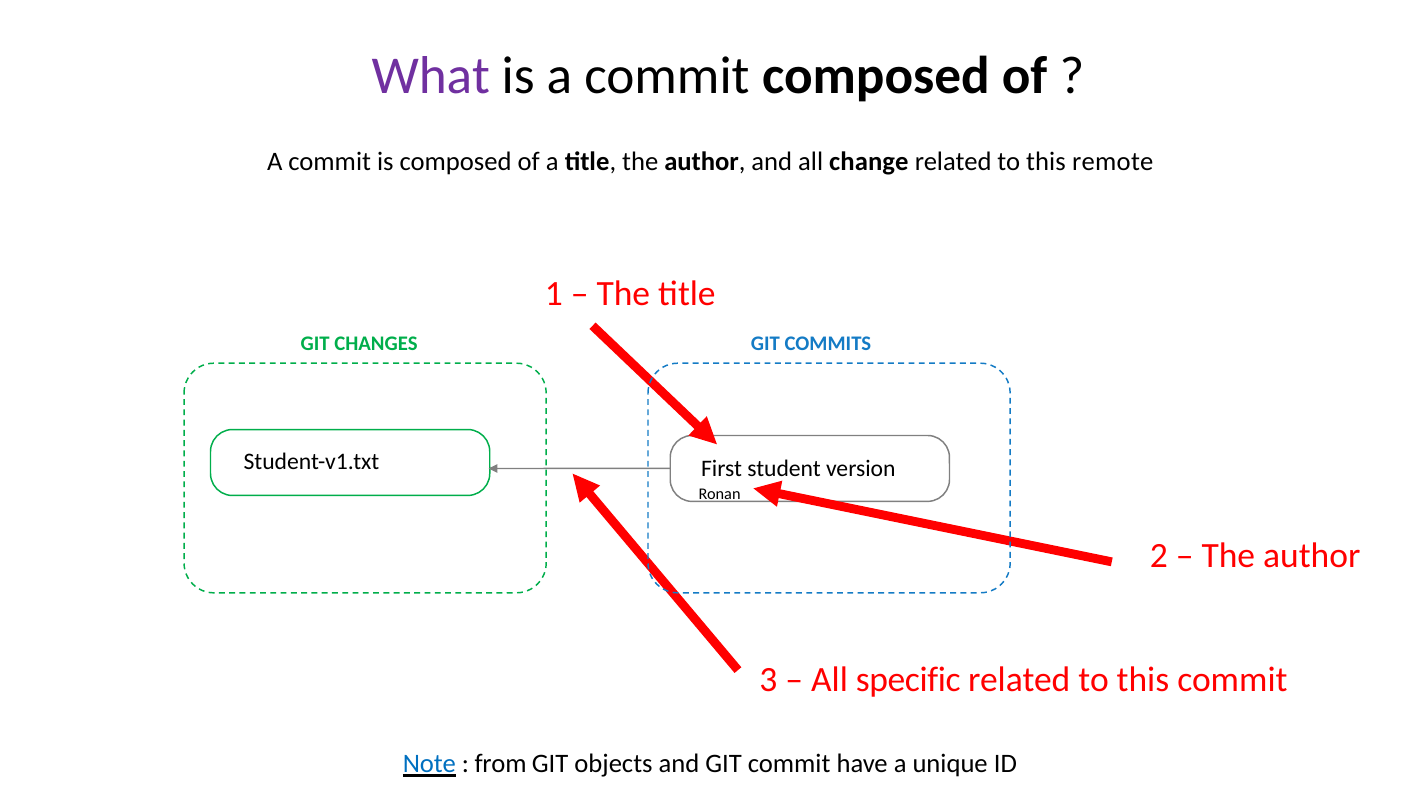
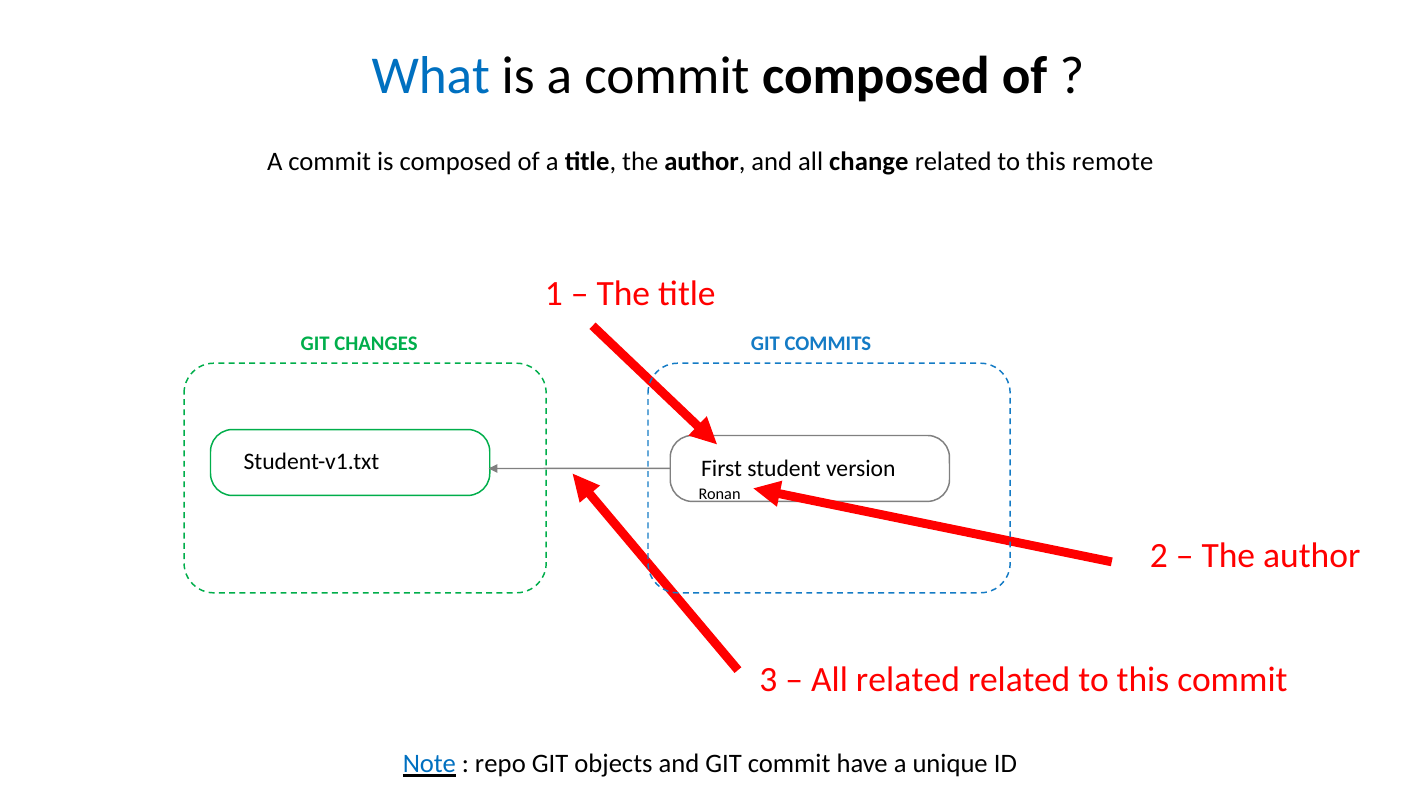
What colour: purple -> blue (431, 76)
All specific: specific -> related (908, 680)
from: from -> repo (500, 764)
